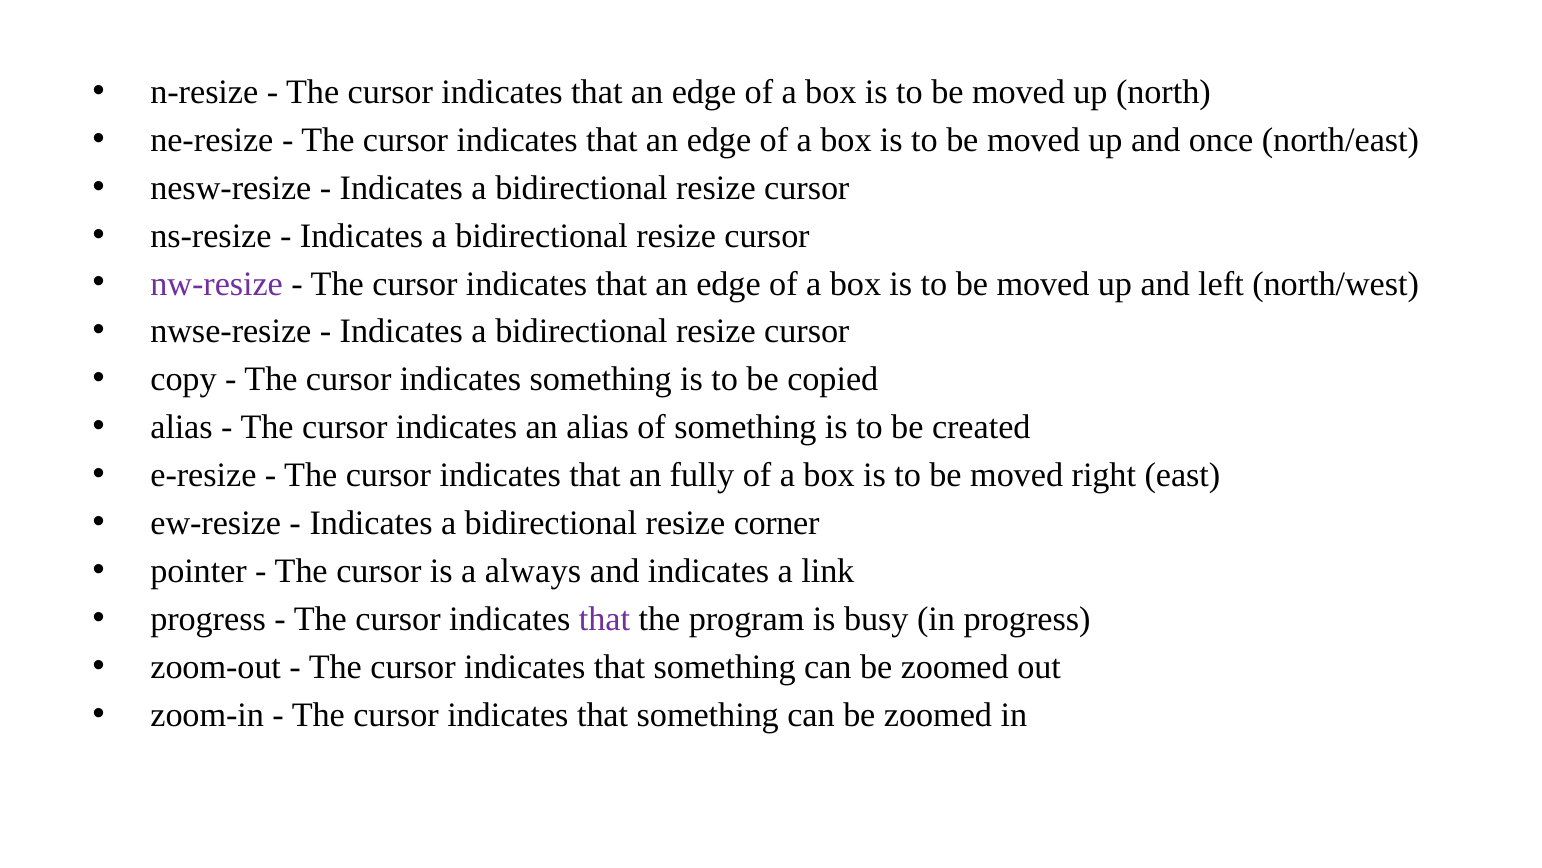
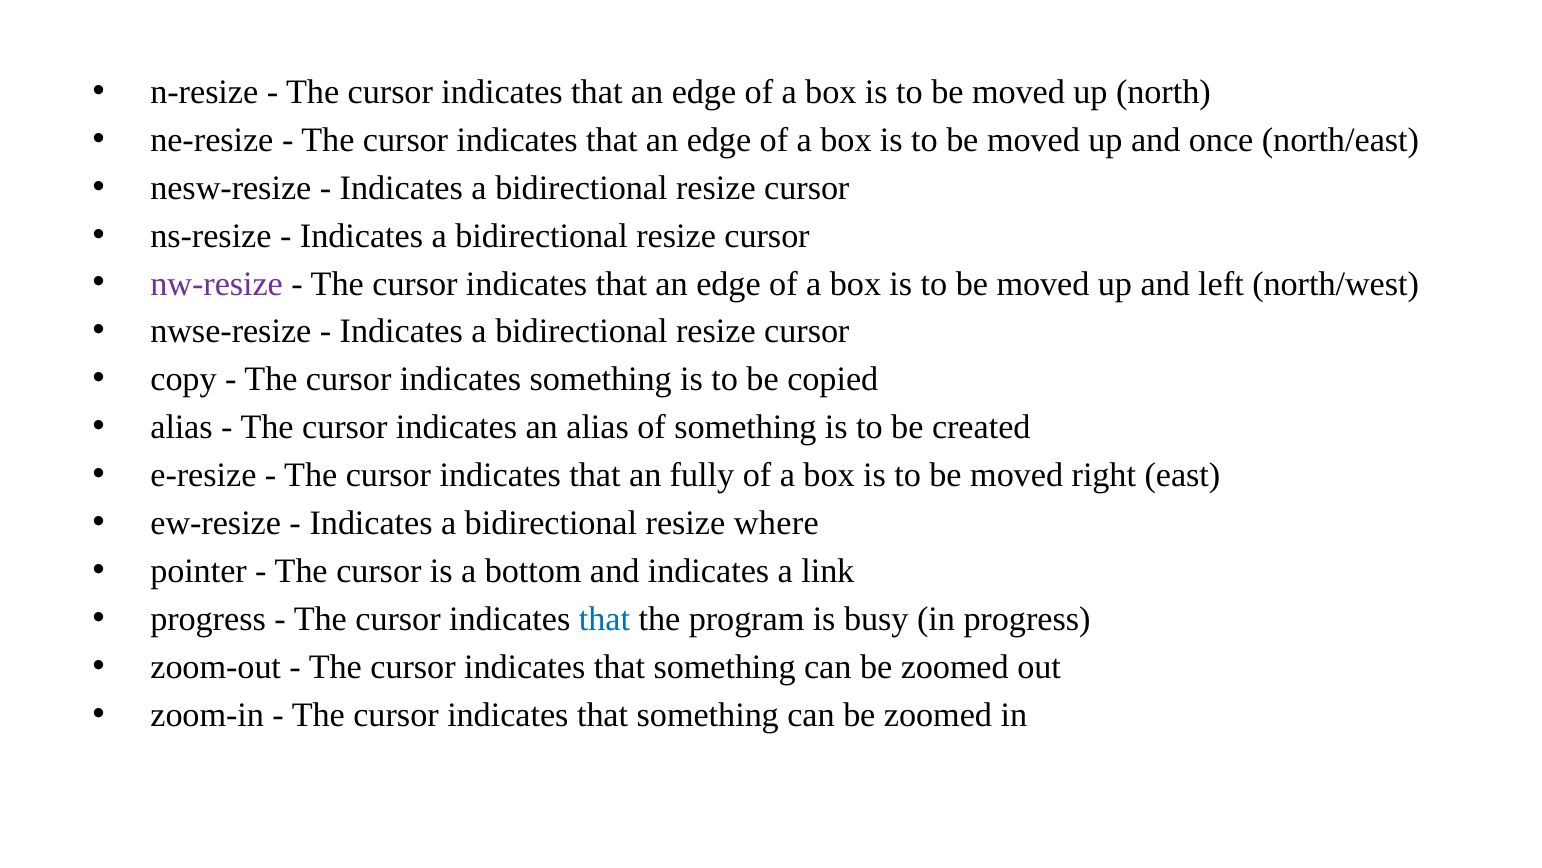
corner: corner -> where (776, 523)
always: always -> bottom (533, 571)
that colour: purple -> blue (605, 619)
